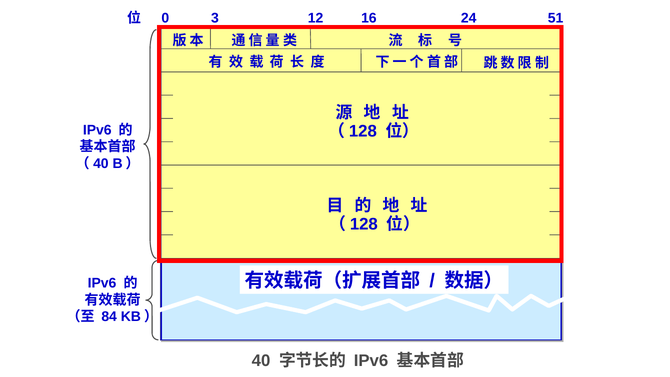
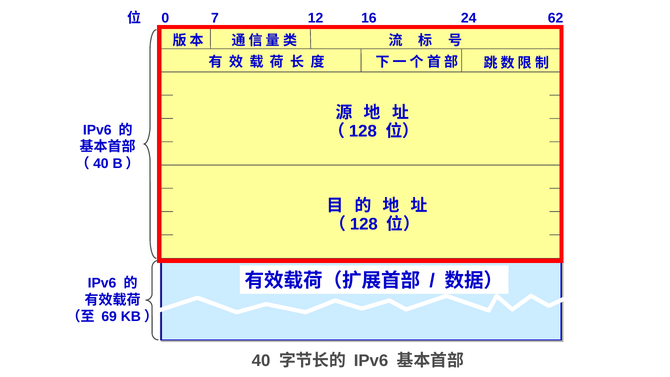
3: 3 -> 7 (215, 18)
51: 51 -> 62 (556, 18)
84: 84 -> 69 (109, 317)
